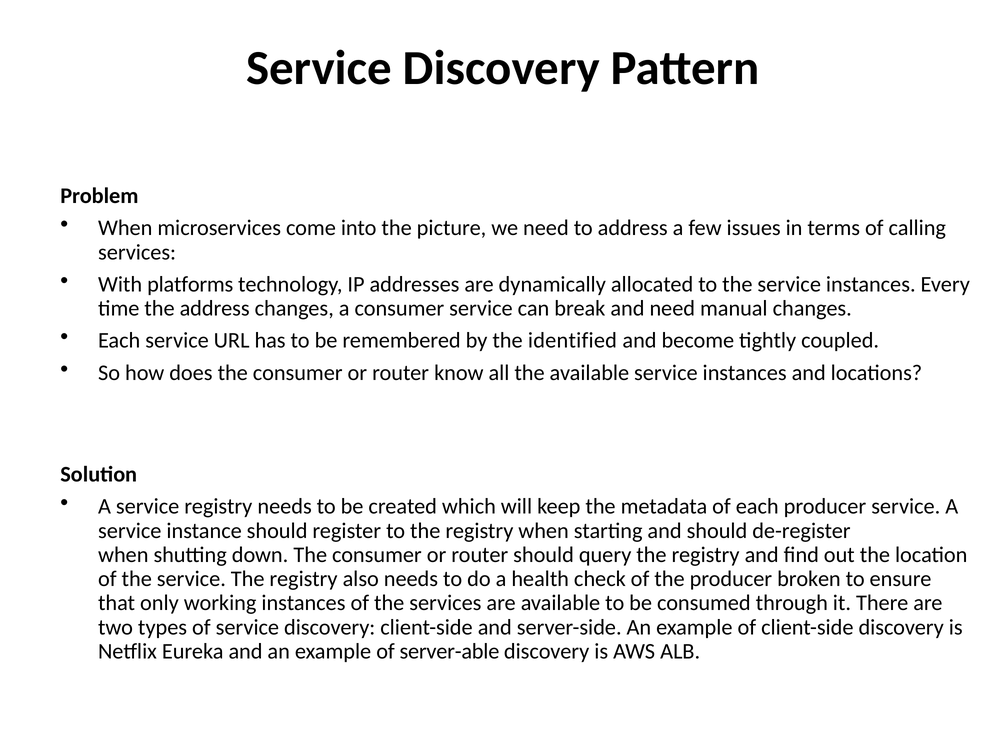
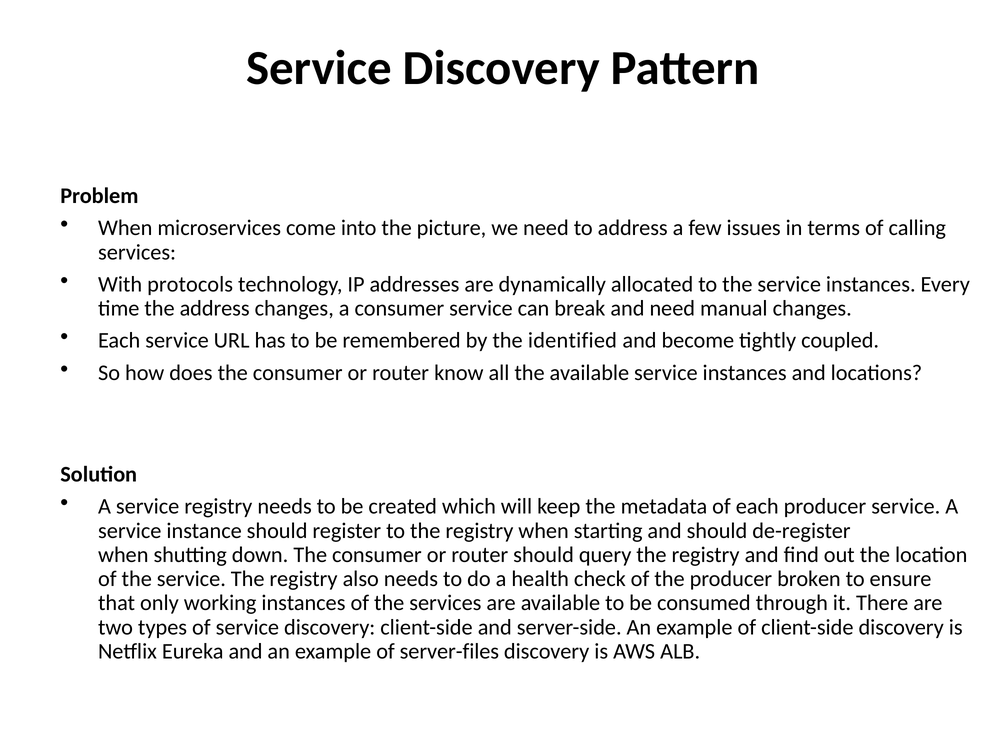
platforms: platforms -> protocols (190, 284)
server-able: server-able -> server-files (449, 652)
